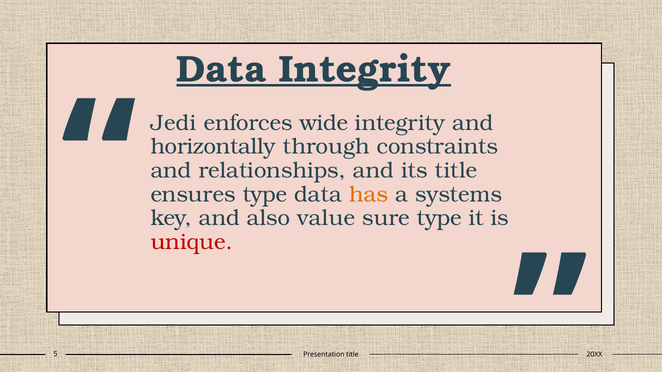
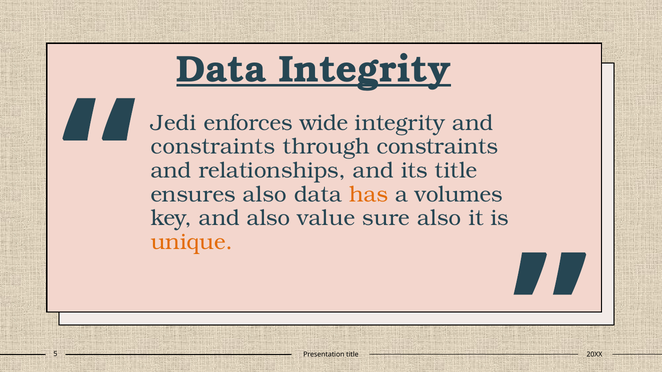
horizontally: horizontally -> constraints (213, 147)
ensures type: type -> also (265, 194)
systems: systems -> volumes (459, 194)
sure type: type -> also (439, 218)
unique colour: red -> orange (192, 242)
